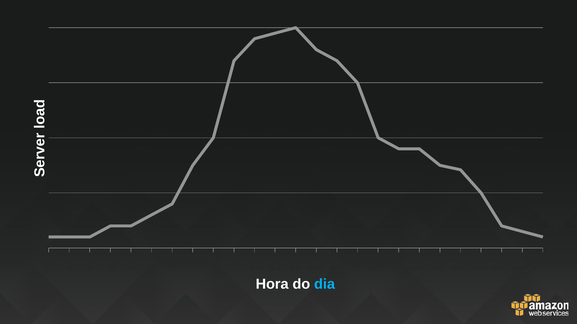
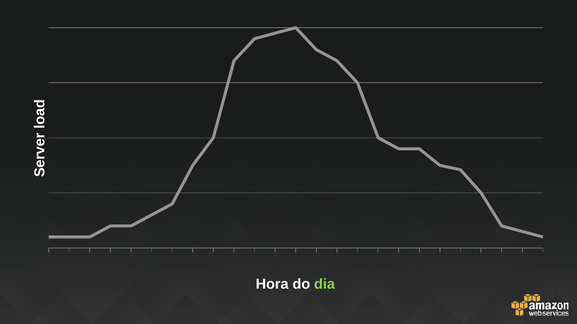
dia colour: light blue -> light green (325, 285)
